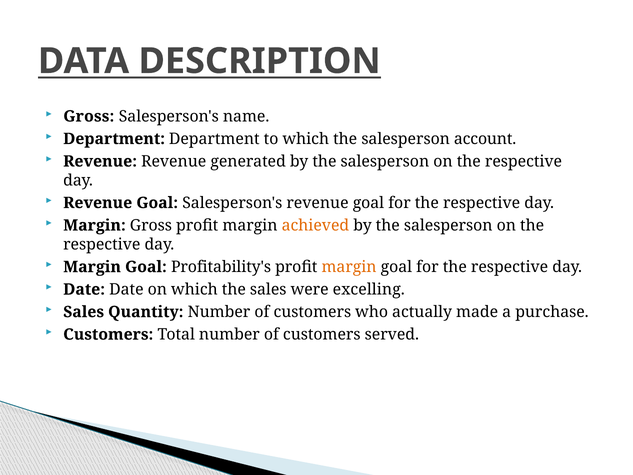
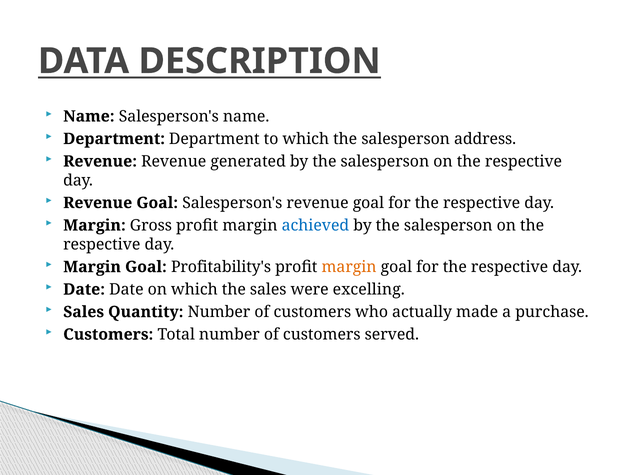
Gross: Gross -> Name (89, 116)
account: account -> address (485, 139)
achieved colour: orange -> blue (315, 225)
